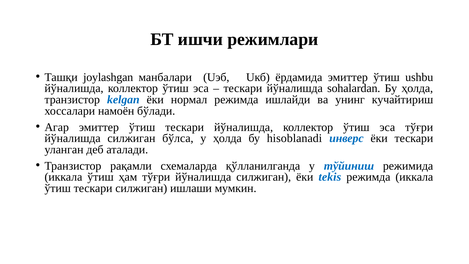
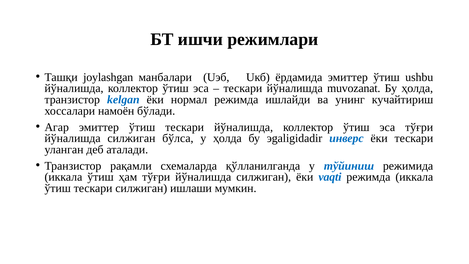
sohalardan: sohalardan -> muvozanat (354, 88)
hisoblanadi: hisoblanadi -> эgaligidadir (295, 138)
tekis: tekis -> vaqti (330, 177)
